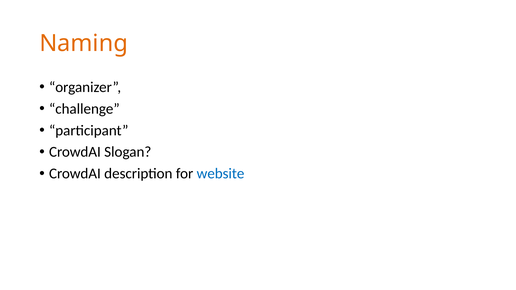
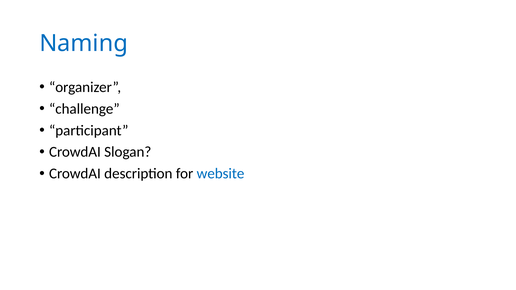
Naming colour: orange -> blue (84, 43)
